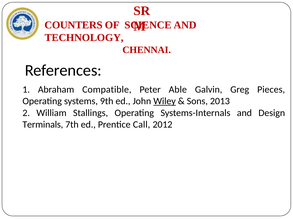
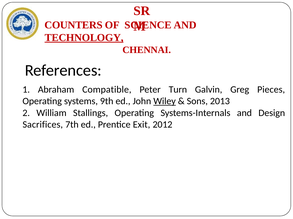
TECHNOLOGY underline: none -> present (84, 38)
Able: Able -> Turn (178, 90)
Terminals: Terminals -> Sacrifices (43, 125)
Call: Call -> Exit (142, 125)
